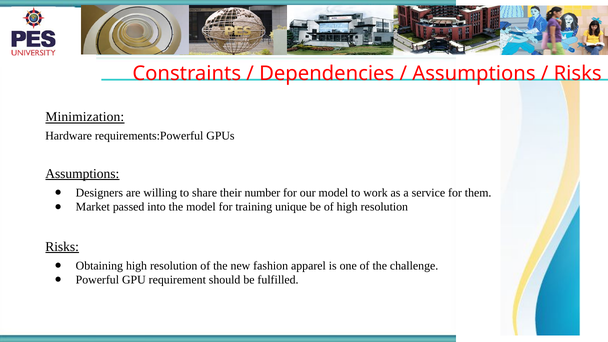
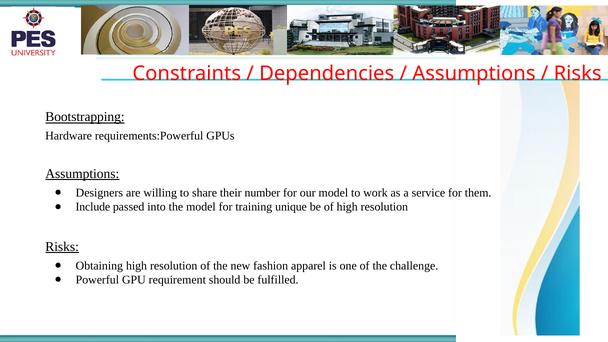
Minimization: Minimization -> Bootstrapping (85, 117)
Market: Market -> Include (93, 207)
